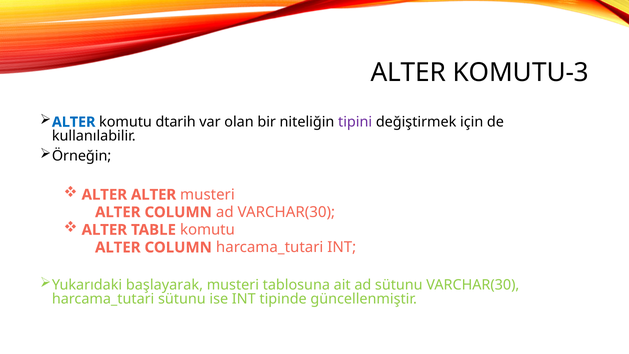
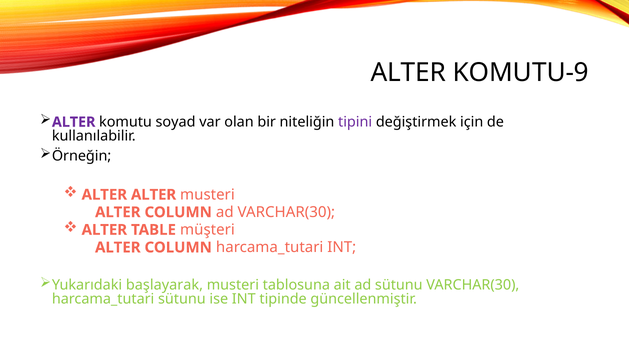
KOMUTU-3: KOMUTU-3 -> KOMUTU-9 (521, 73)
ALTER colour: blue -> purple (74, 122)
dtarih: dtarih -> soyad (176, 122)
TABLE komutu: komutu -> müşteri (207, 230)
